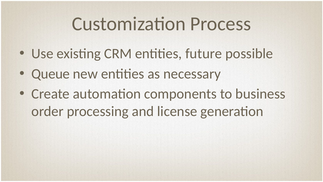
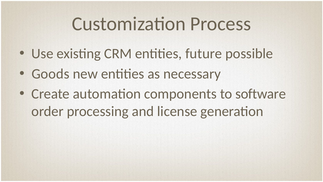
Queue: Queue -> Goods (50, 74)
business: business -> software (261, 94)
